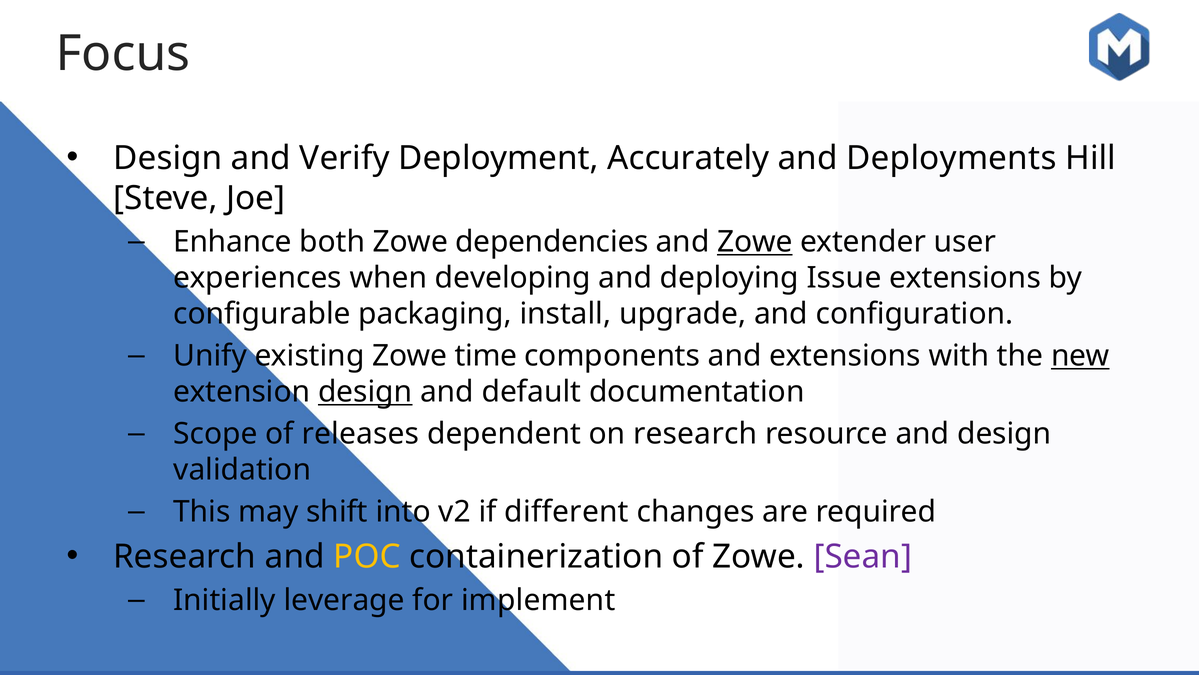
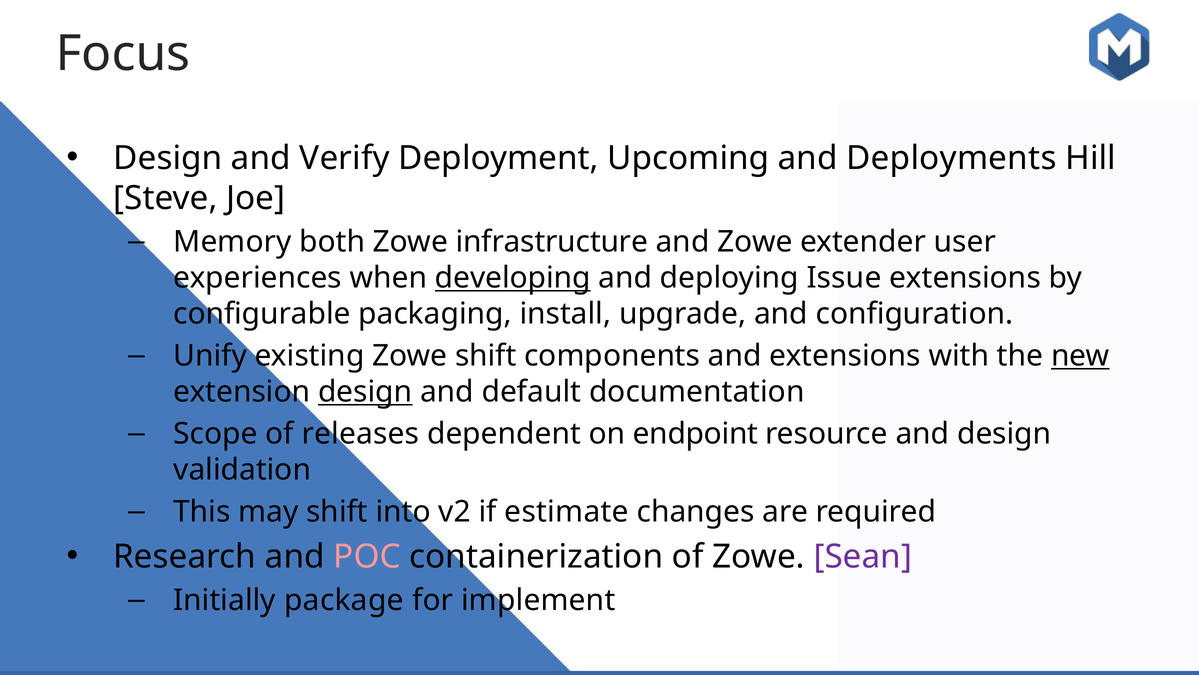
Accurately: Accurately -> Upcoming (688, 158)
Enhance: Enhance -> Memory (232, 242)
dependencies: dependencies -> infrastructure (552, 242)
Zowe underline: present -> none (755, 242)
developing underline: none -> present (513, 278)
Zowe time: time -> shift (486, 356)
on research: research -> endpoint (695, 434)
different: different -> estimate (567, 511)
POC colour: yellow -> pink (367, 556)
leverage: leverage -> package (344, 600)
